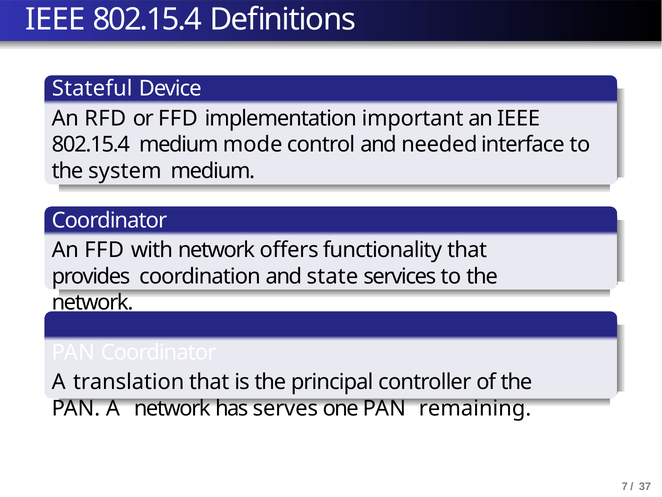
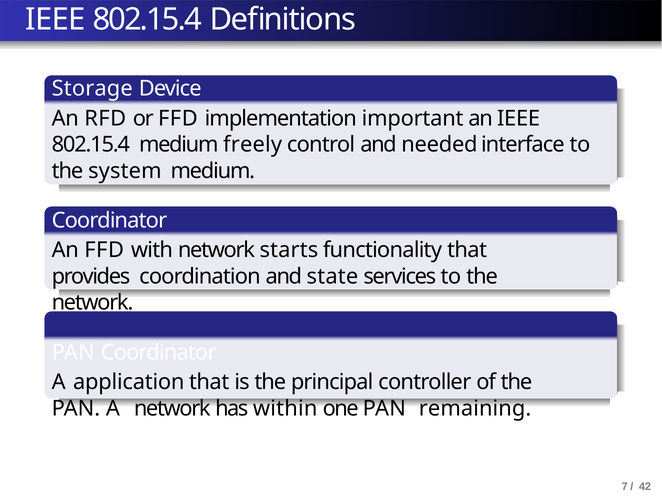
Stateful: Stateful -> Storage (92, 89)
mode: mode -> freely (253, 145)
offers: offers -> starts (289, 250)
translation: translation -> application (129, 382)
serves: serves -> within (285, 408)
37: 37 -> 42 (645, 486)
